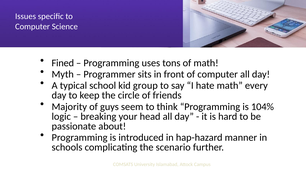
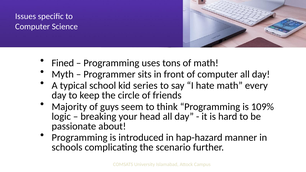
group: group -> series (145, 86)
104%: 104% -> 109% (262, 107)
